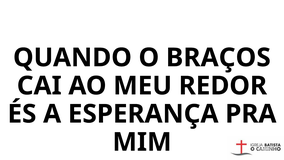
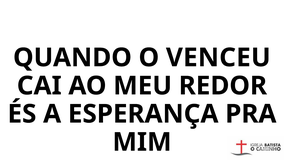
BRAÇOS: BRAÇOS -> VENCEU (218, 58)
